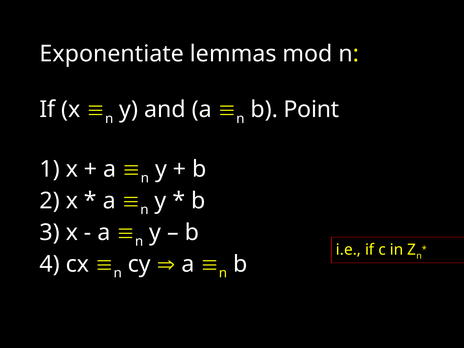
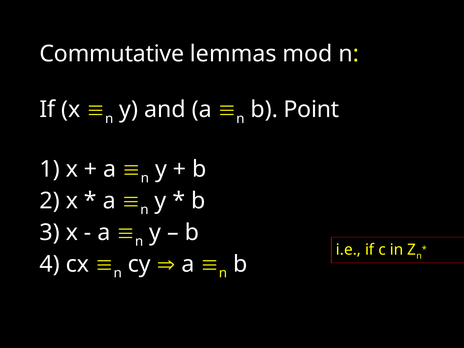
Exponentiate: Exponentiate -> Commutative (112, 54)
